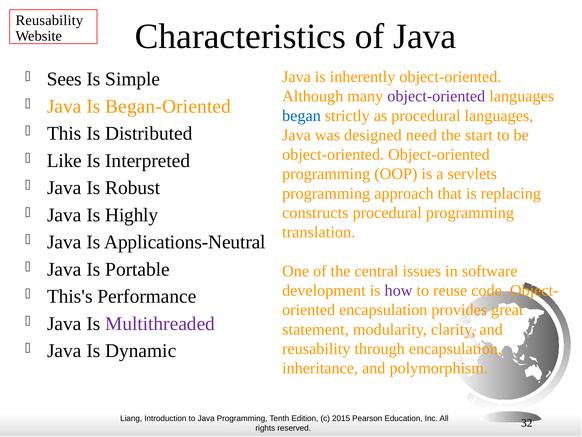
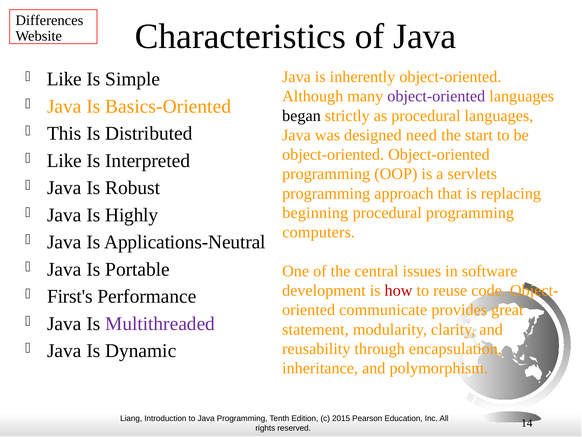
Reusability: Reusability -> Differences (49, 20)
Sees: Sees -> Like (64, 79)
Began-Oriented: Began-Oriented -> Basics-Oriented (168, 106)
began colour: blue -> black (301, 116)
constructs: constructs -> beginning (315, 213)
translation: translation -> computers (319, 232)
how colour: purple -> red (399, 290)
This's: This's -> First's (70, 296)
encapsulation: encapsulation -> communicate (383, 310)
32: 32 -> 14 (527, 423)
